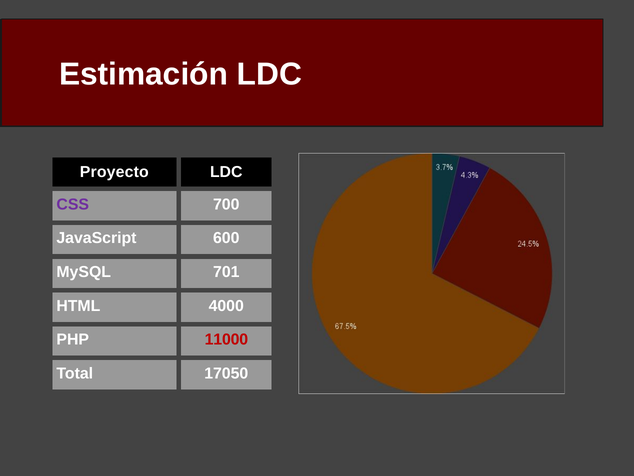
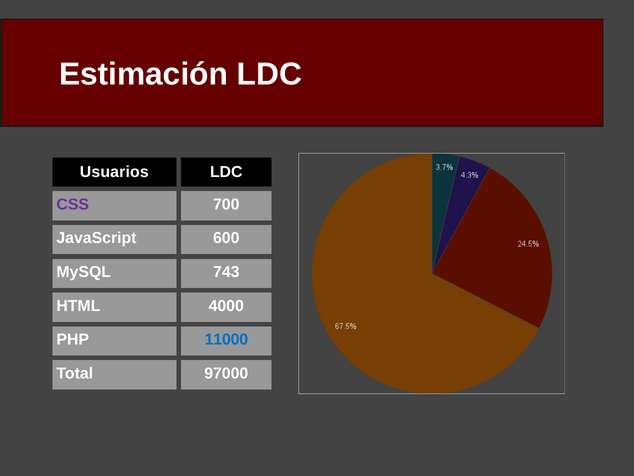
Proyecto: Proyecto -> Usuarios (114, 172)
701: 701 -> 743 (226, 272)
11000 colour: red -> blue (226, 339)
17050: 17050 -> 97000 (226, 373)
